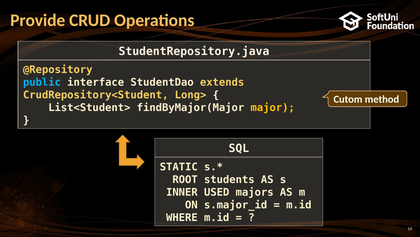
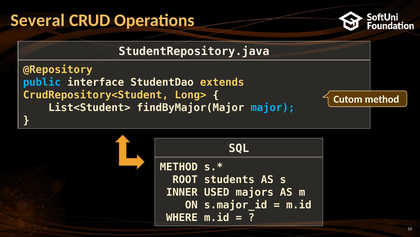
Provide: Provide -> Several (38, 20)
major colour: yellow -> light blue (273, 107)
STATIC: STATIC -> METHOD (179, 167)
